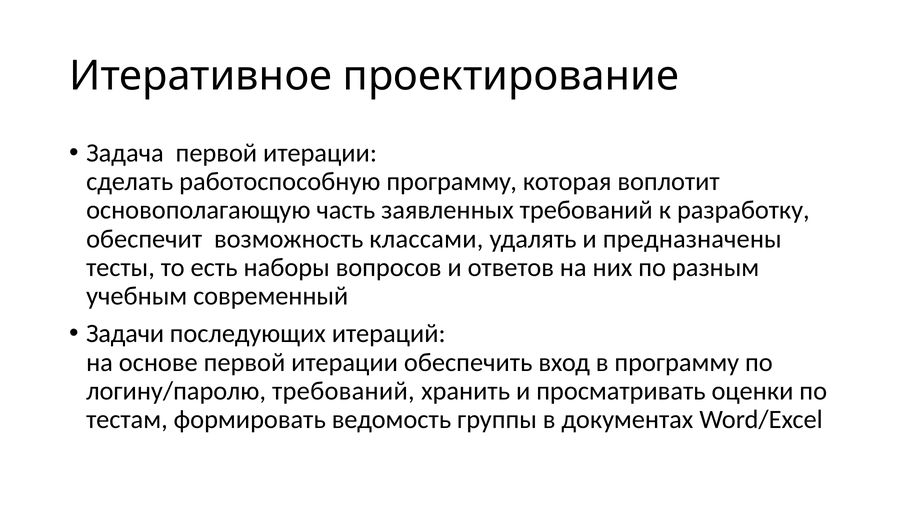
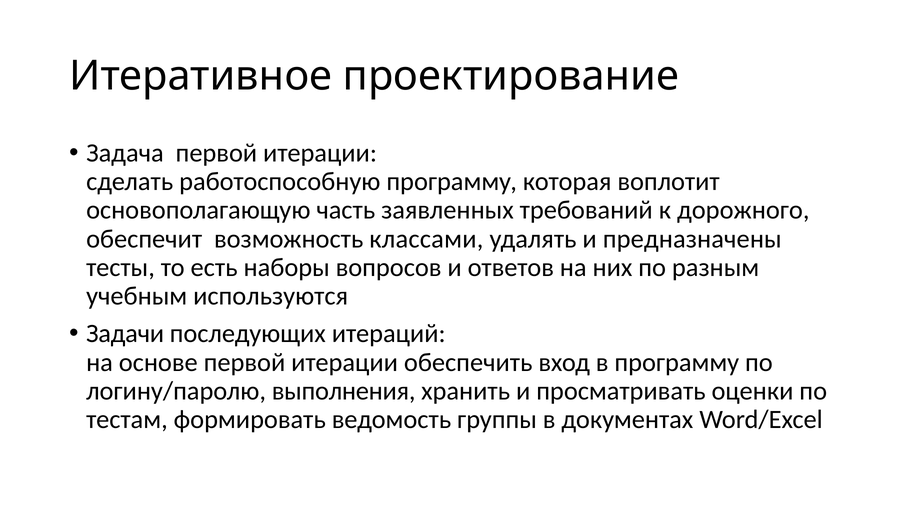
разработку: разработку -> дорожного (743, 210)
современный: современный -> используются (271, 296)
логину/паролю требований: требований -> выполнения (344, 391)
